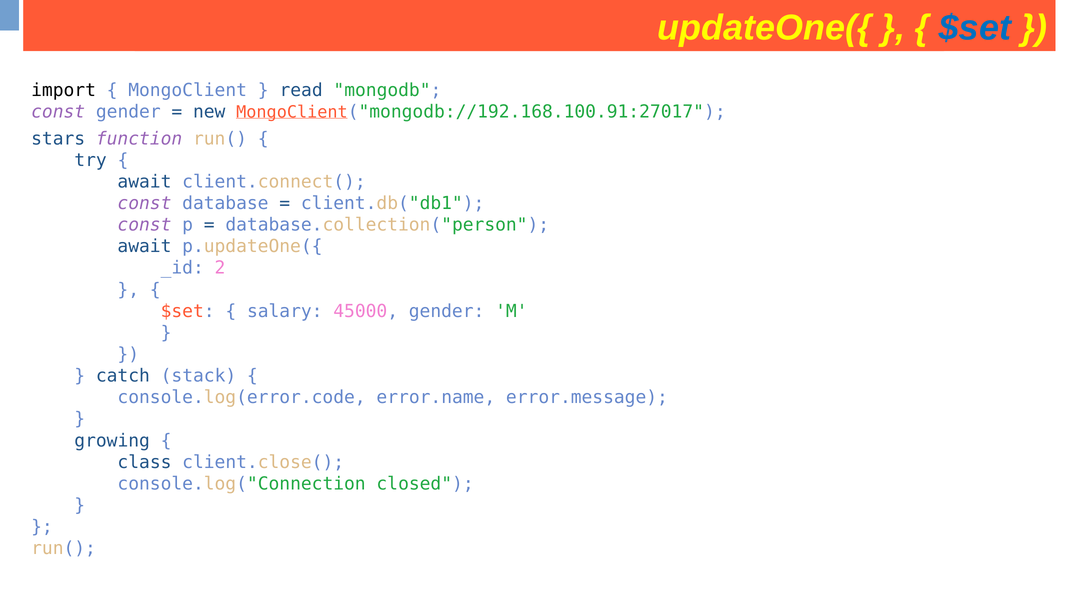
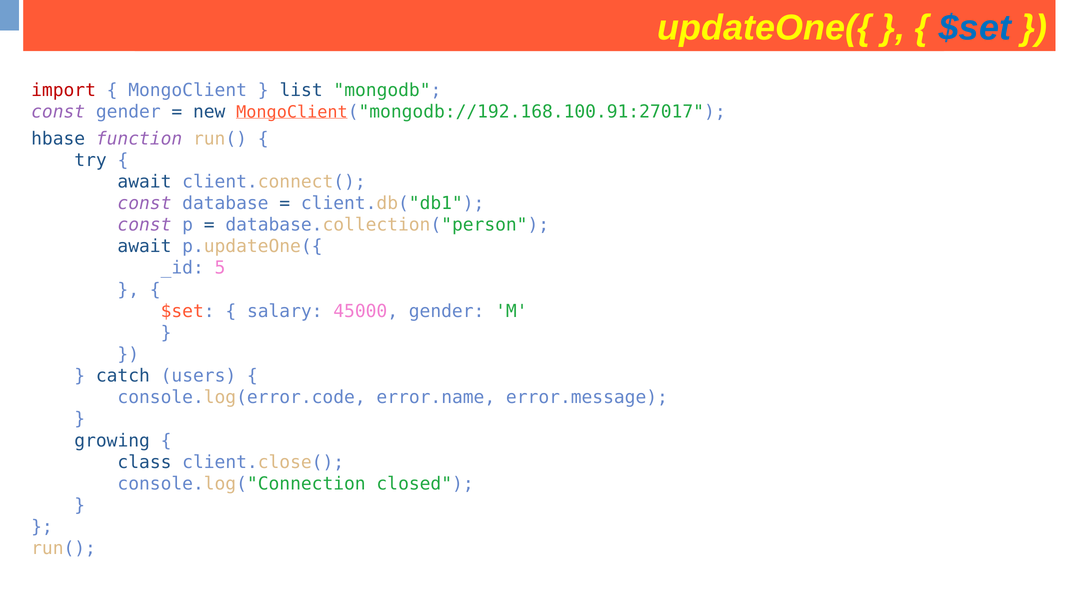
import colour: black -> red (64, 90)
read: read -> list (301, 90)
stars: stars -> hbase (58, 139)
2: 2 -> 5 (220, 268)
stack: stack -> users (198, 376)
